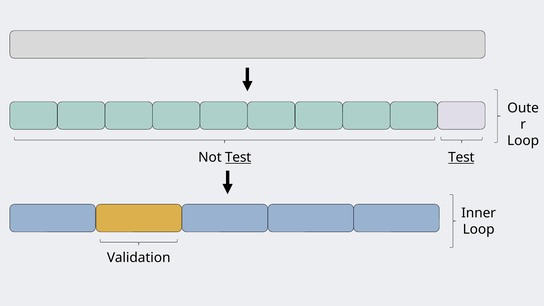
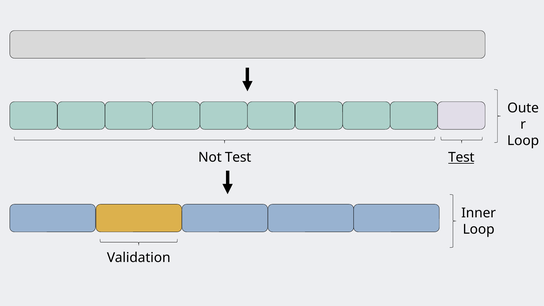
Test underline: present -> none (238, 157)
